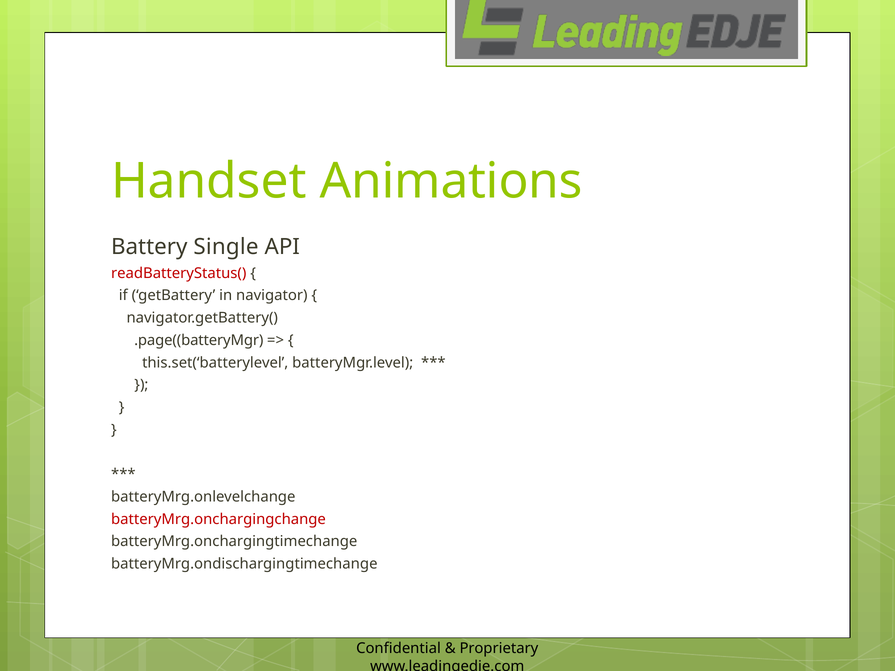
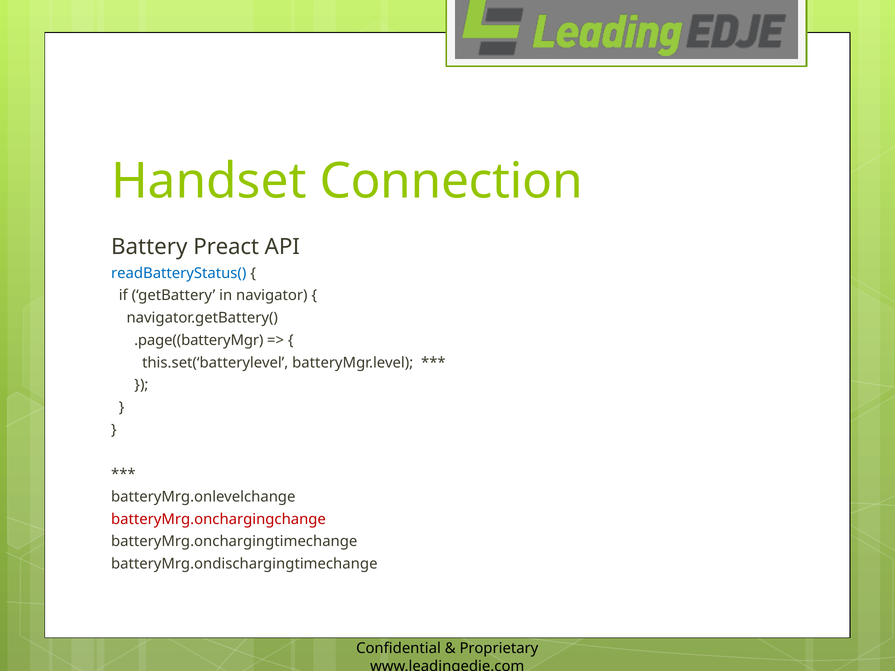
Animations: Animations -> Connection (451, 182)
Single: Single -> Preact (226, 247)
readBatteryStatus( colour: red -> blue (179, 273)
